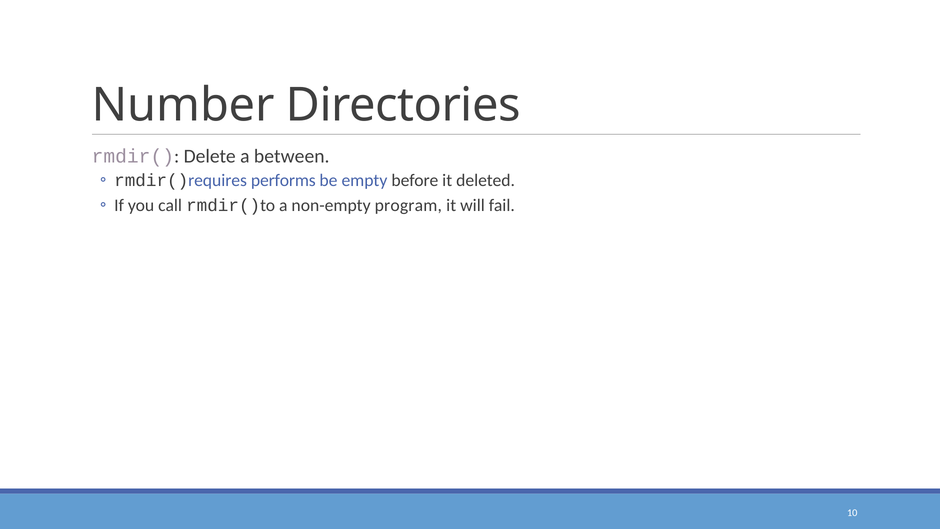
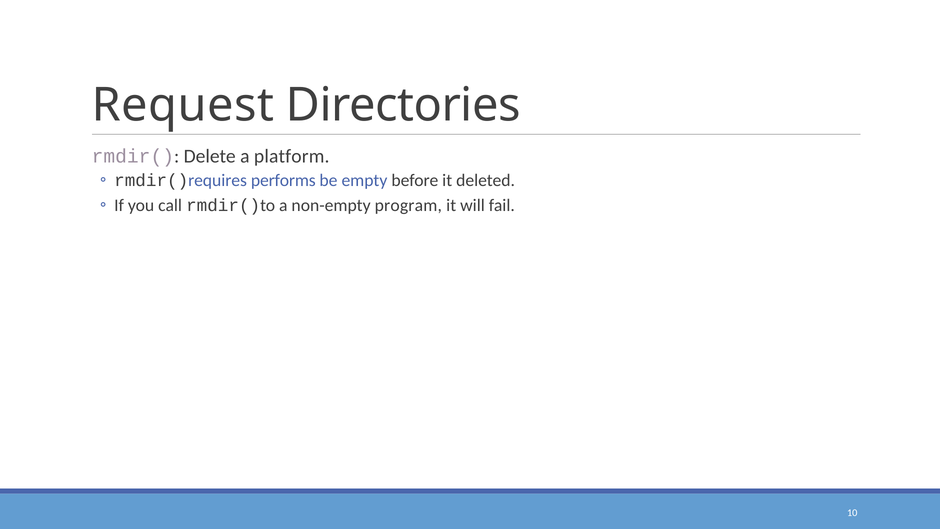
Number: Number -> Request (183, 105)
between: between -> platform (292, 156)
